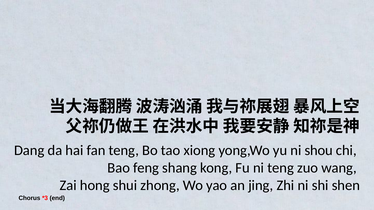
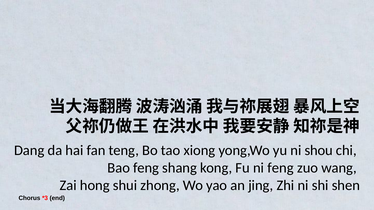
ni teng: teng -> feng (281, 168)
